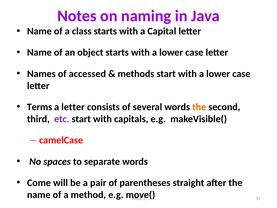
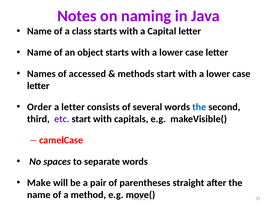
Terms: Terms -> Order (39, 107)
the colour: orange -> blue (199, 107)
Come: Come -> Make (39, 183)
